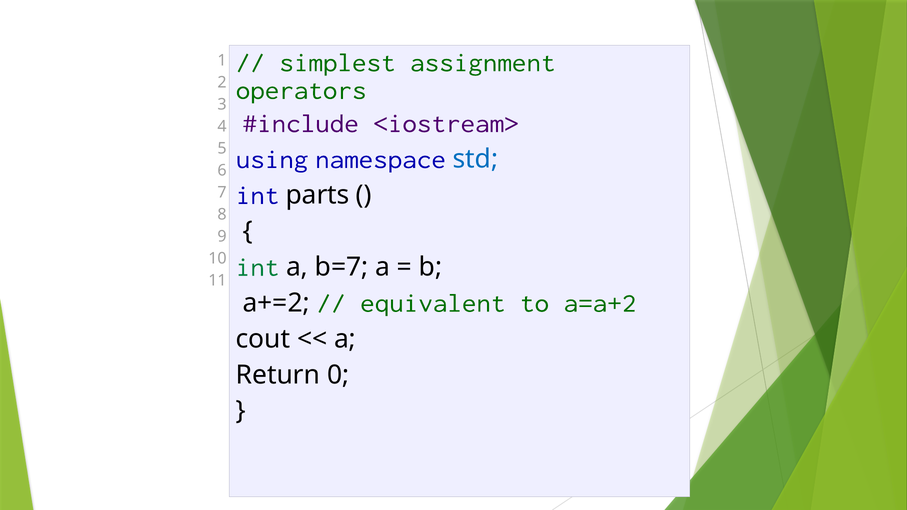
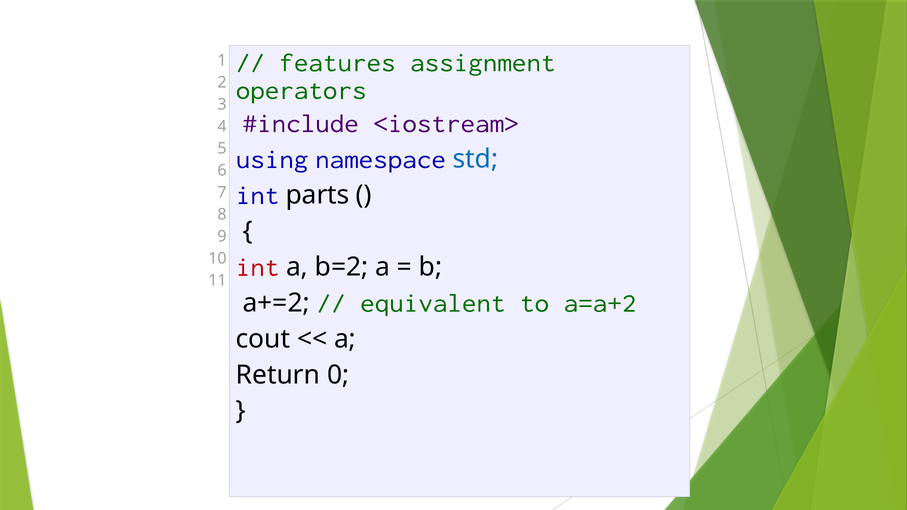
simplest: simplest -> features (337, 63)
int colour: green -> red (258, 267)
b=7: b=7 -> b=2 (342, 267)
